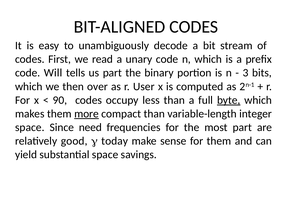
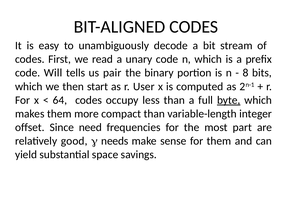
us part: part -> pair (112, 73)
3: 3 -> 8 (246, 73)
over: over -> start (98, 86)
90: 90 -> 64 (60, 100)
more underline: present -> none (86, 114)
space: space -> offset (30, 127)
today: today -> needs (115, 141)
